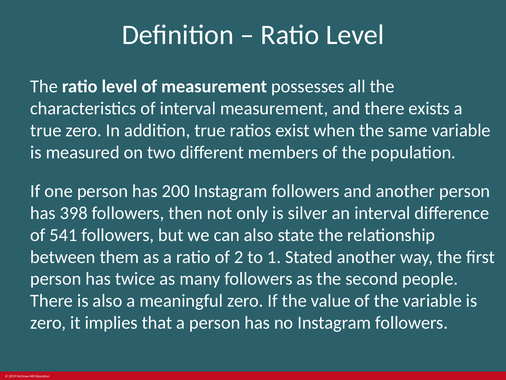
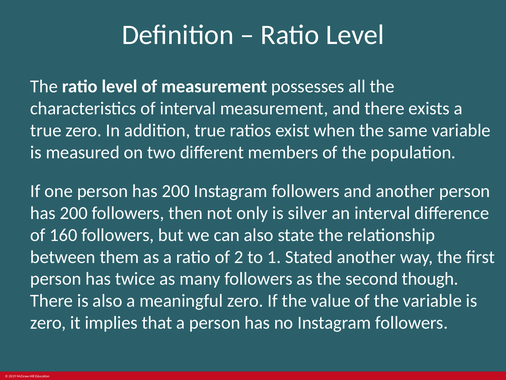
398: 398 -> 200 (74, 213)
541: 541 -> 160 (63, 235)
people: people -> though (430, 279)
